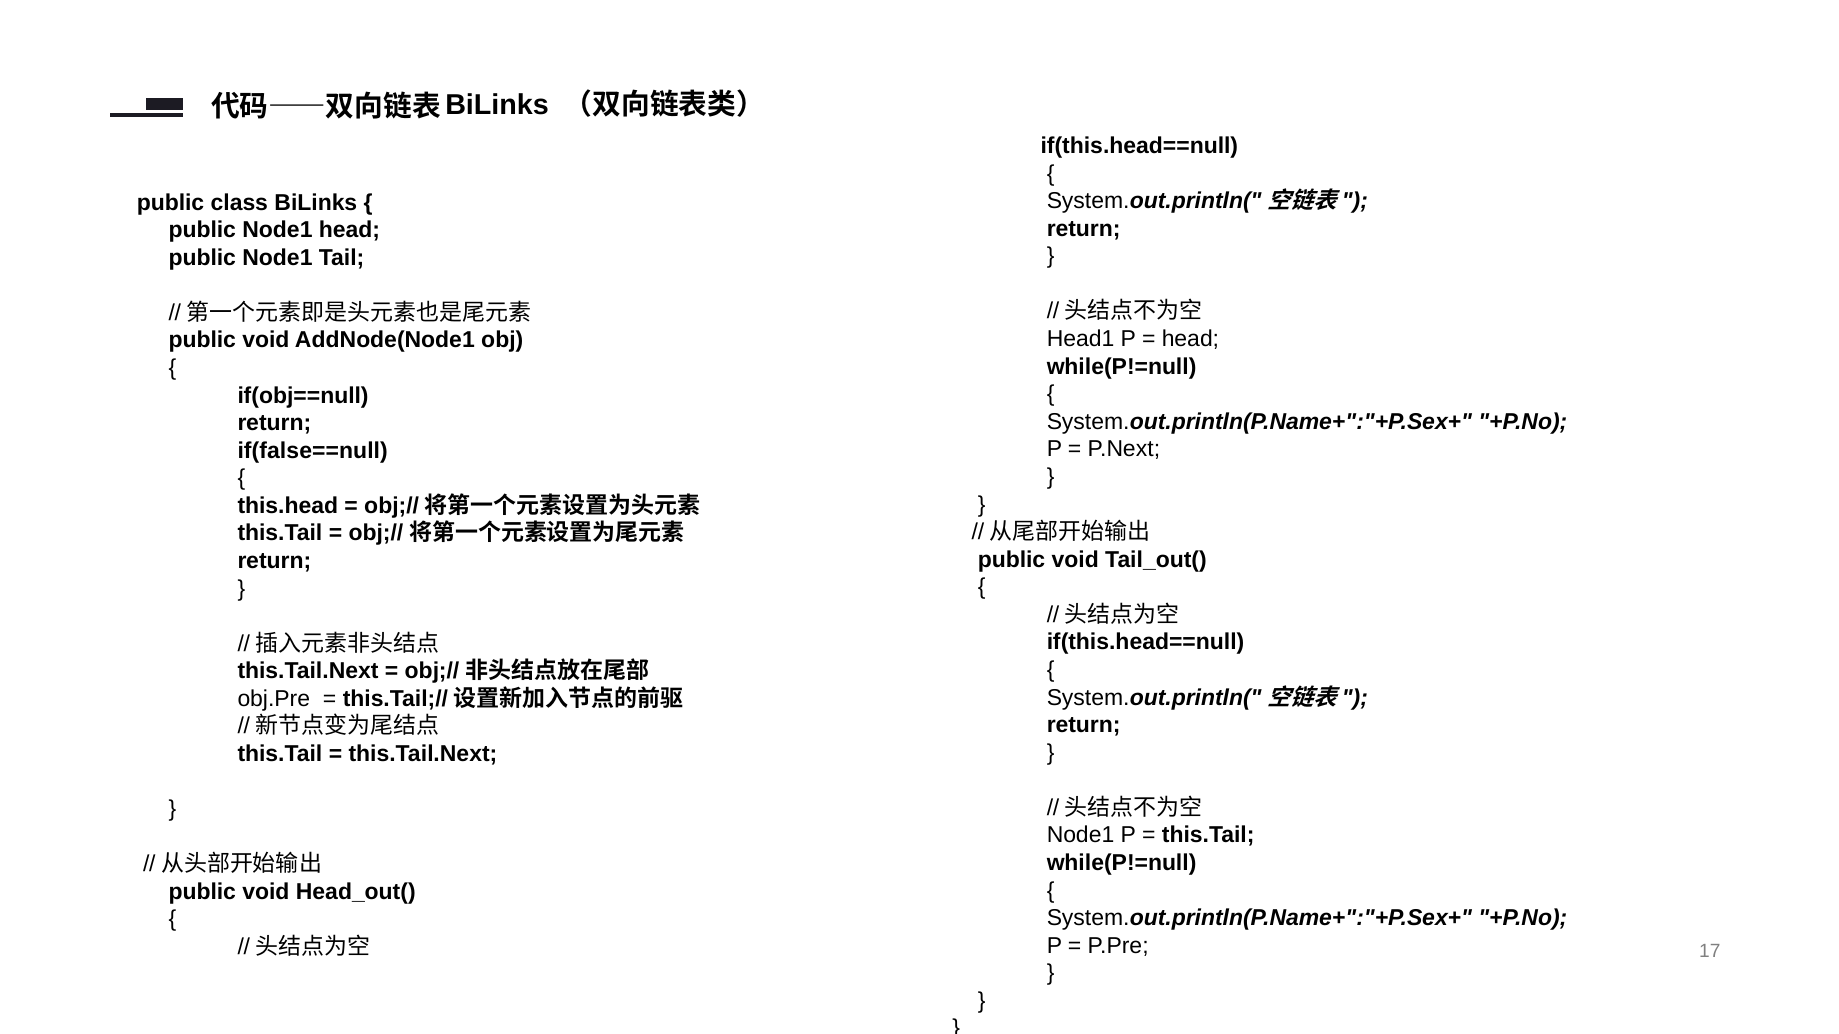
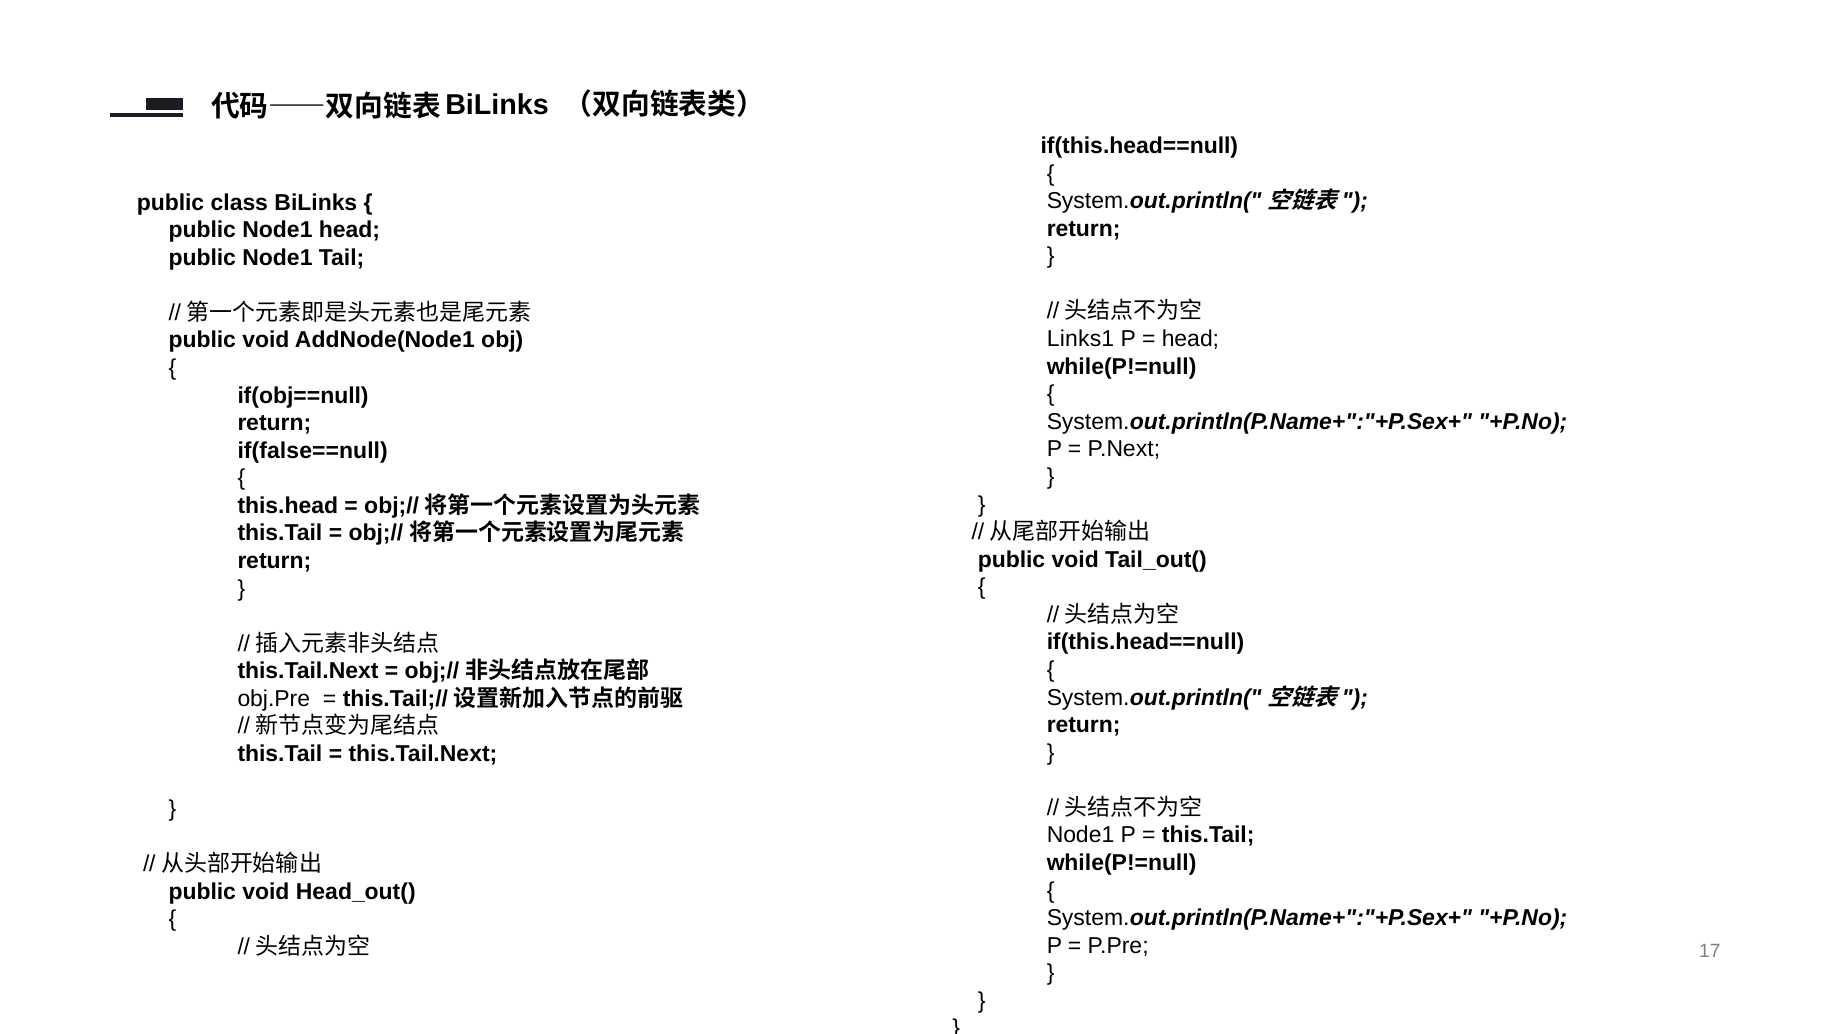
Head1: Head1 -> Links1 (1081, 339)
